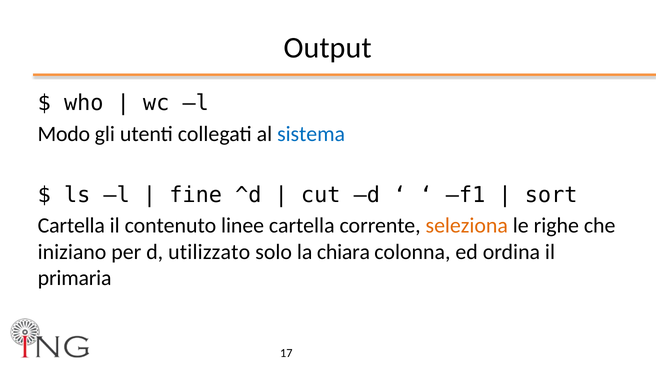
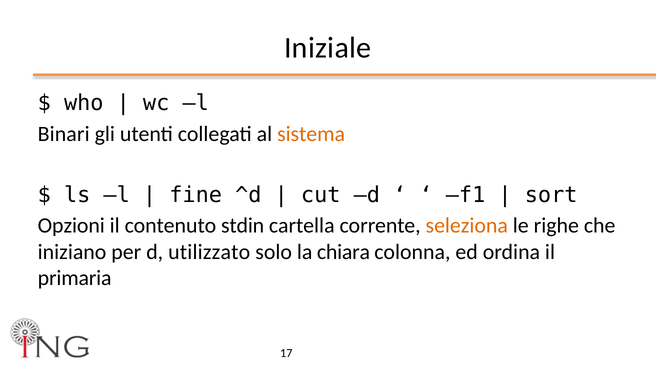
Output: Output -> Iniziale (328, 48)
Modo: Modo -> Binari (64, 134)
sistema colour: blue -> orange (311, 134)
Cartella: Cartella -> Opzioni (71, 226)
linee: linee -> stdin (243, 226)
